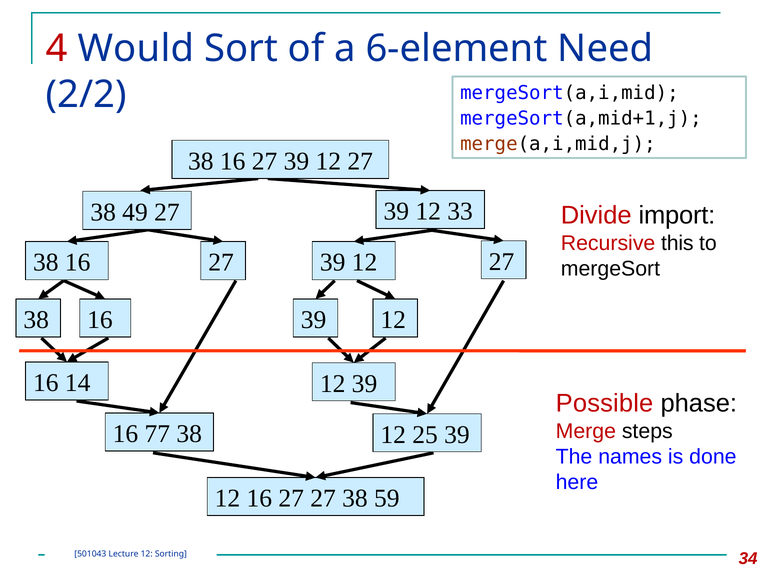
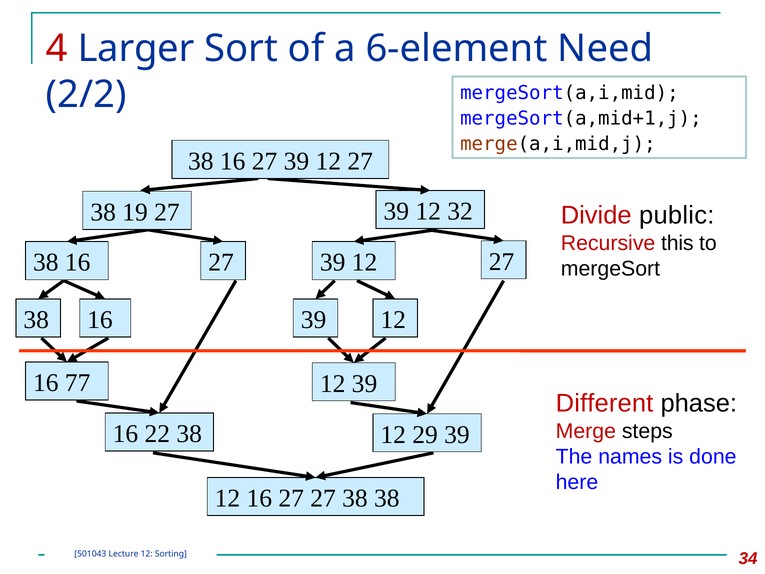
Would: Would -> Larger (136, 49)
33: 33 -> 32 (460, 211)
49: 49 -> 19 (135, 212)
import: import -> public (677, 215)
14: 14 -> 77 (78, 383)
Possible: Possible -> Different (605, 403)
77: 77 -> 22 (157, 434)
25: 25 -> 29 (425, 434)
38 59: 59 -> 38 (387, 498)
